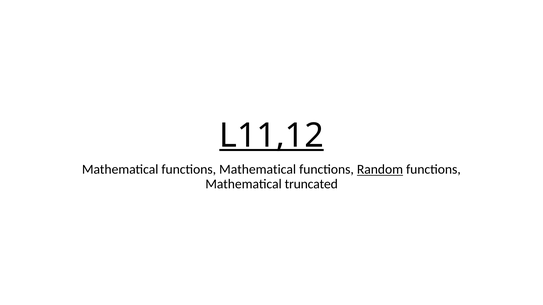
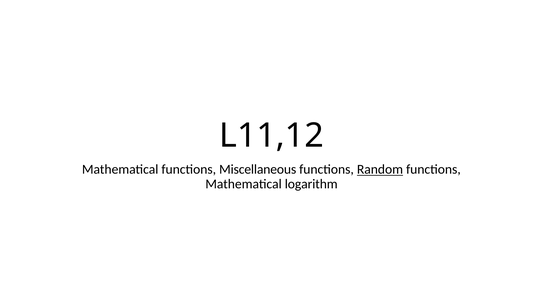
L11,12 underline: present -> none (271, 136)
Mathematical functions Mathematical: Mathematical -> Miscellaneous (258, 170)
truncated: truncated -> logarithm (311, 184)
